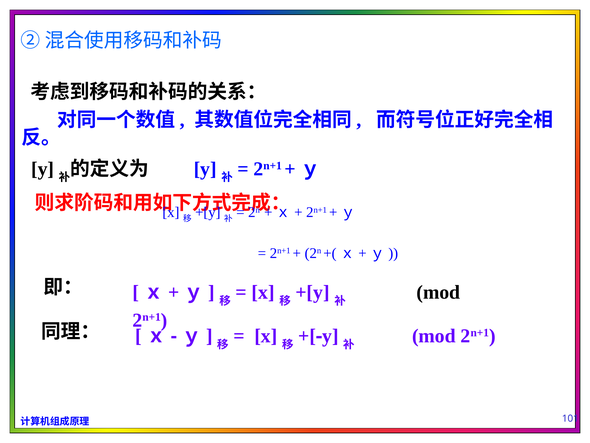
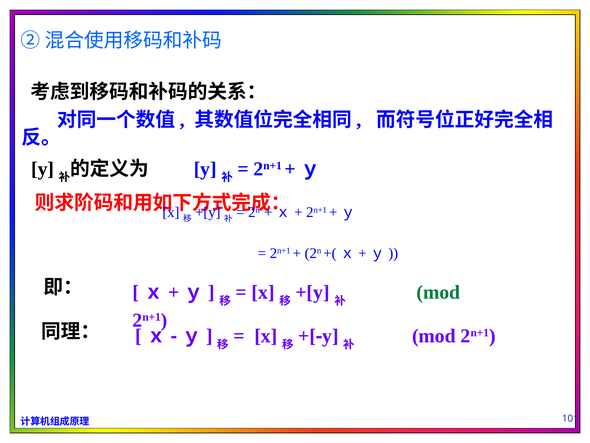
mod colour: black -> green (438, 292)
